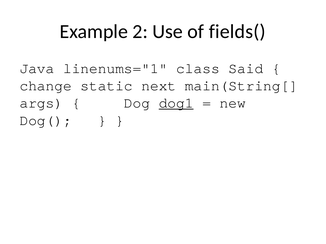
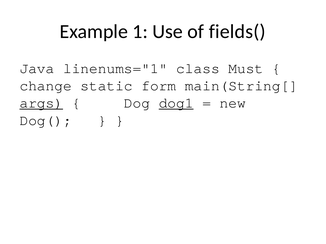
2: 2 -> 1 (140, 32)
Said: Said -> Must (246, 68)
next: next -> form (159, 86)
args underline: none -> present (41, 103)
